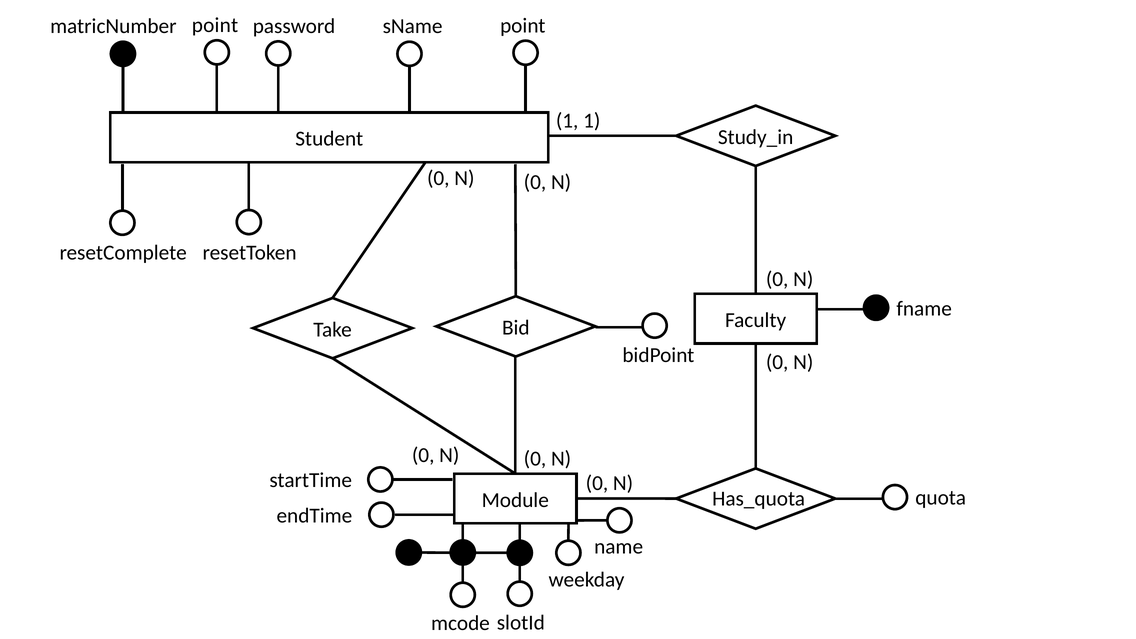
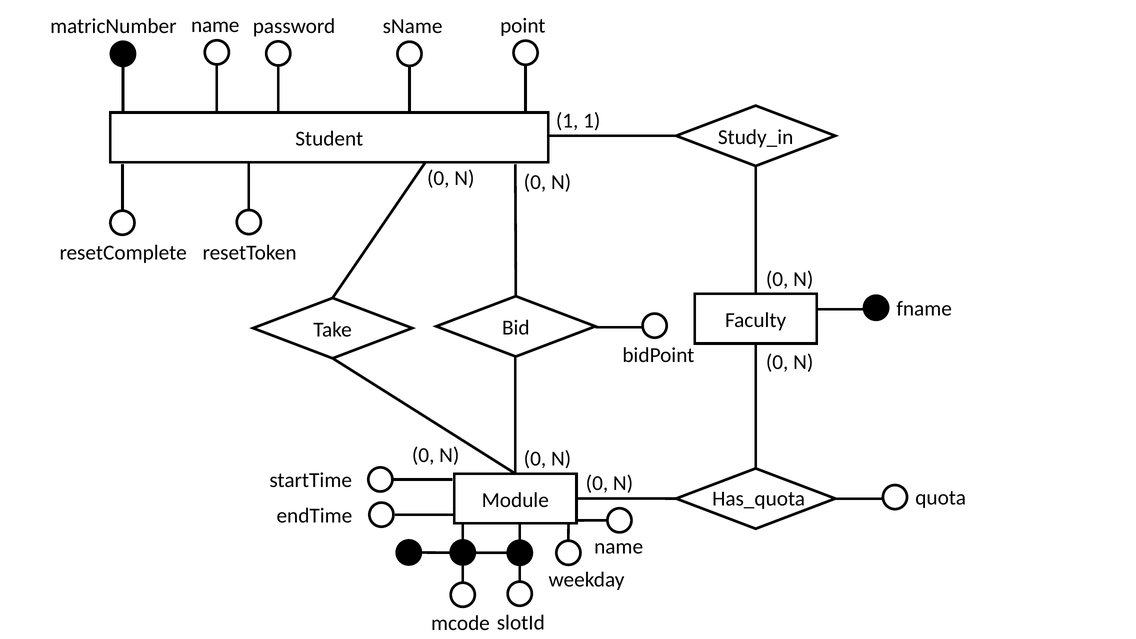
point: point -> name (215, 25)
